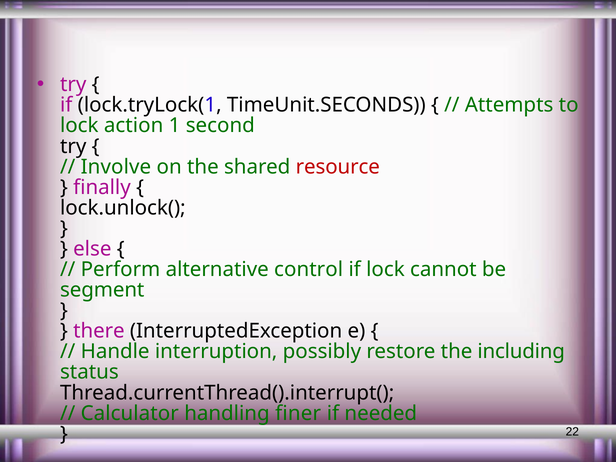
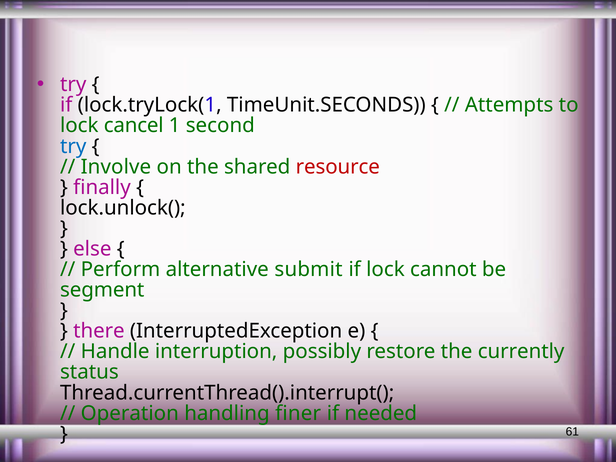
action: action -> cancel (134, 126)
try colour: black -> blue (73, 146)
control: control -> submit (309, 269)
including: including -> currently (521, 352)
Calculator: Calculator -> Operation (130, 413)
22: 22 -> 61 (572, 432)
